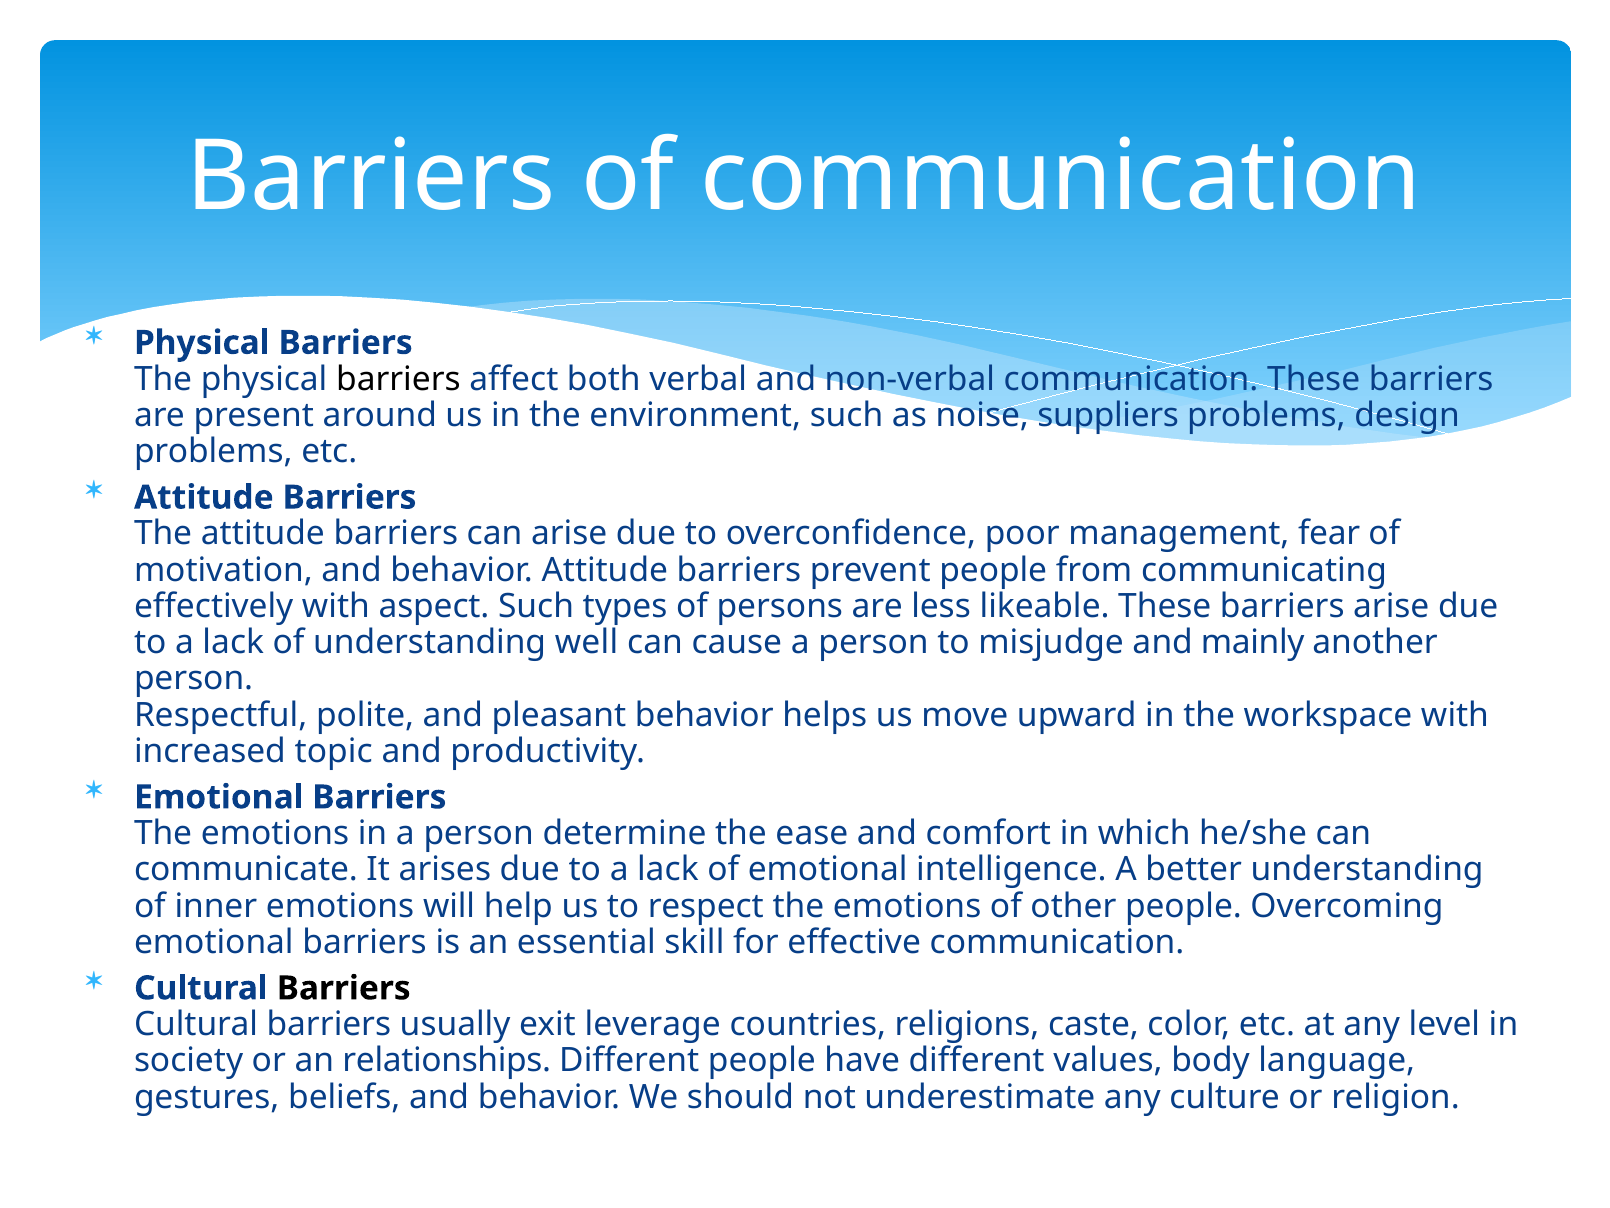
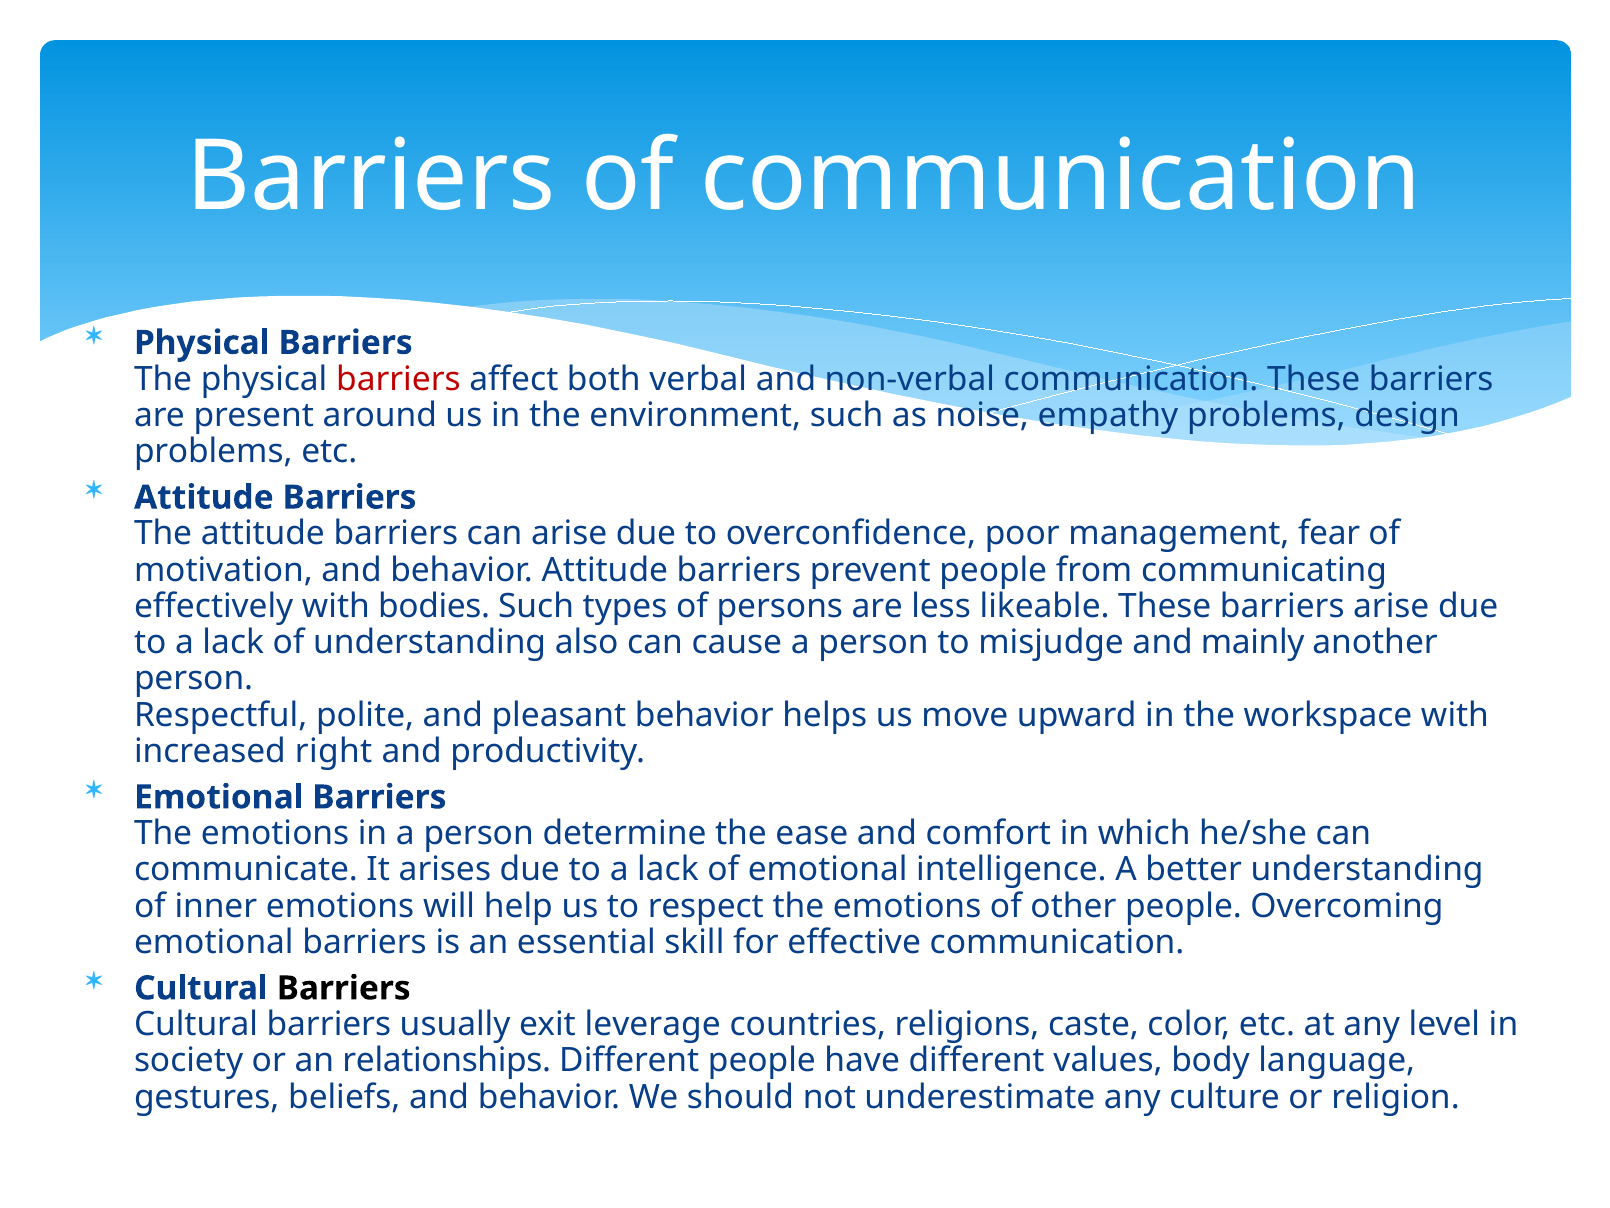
barriers colour: black -> red (398, 379)
suppliers: suppliers -> empathy (1108, 415)
aspect: aspect -> bodies (434, 606)
well: well -> also (587, 642)
topic: topic -> right (334, 751)
